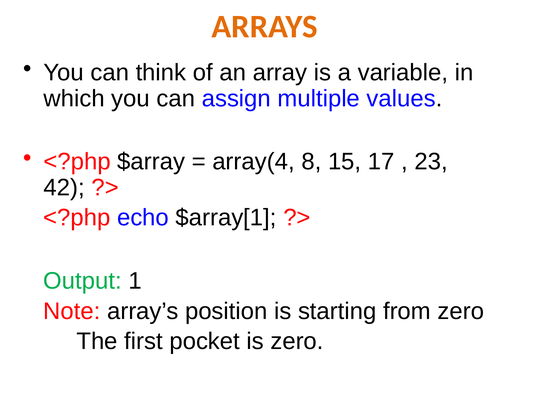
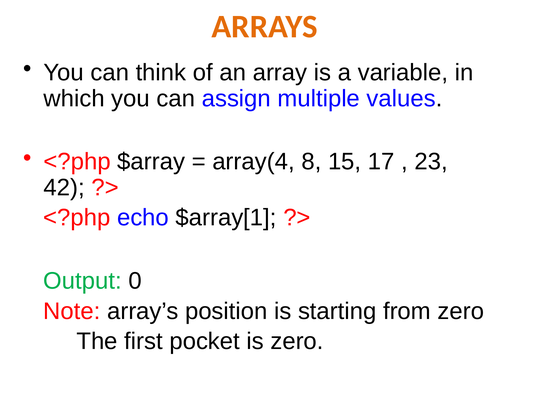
1: 1 -> 0 (135, 281)
